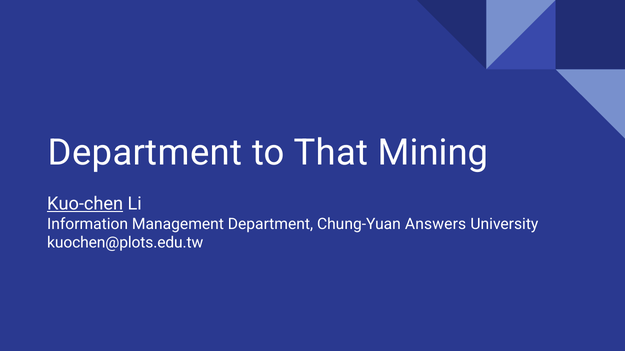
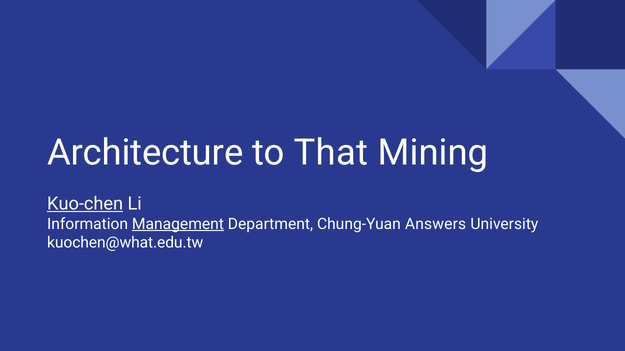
Department: Department -> Architecture (145, 153)
Management underline: none -> present (178, 224)
kuochen@plots.edu.tw: kuochen@plots.edu.tw -> kuochen@what.edu.tw (125, 243)
